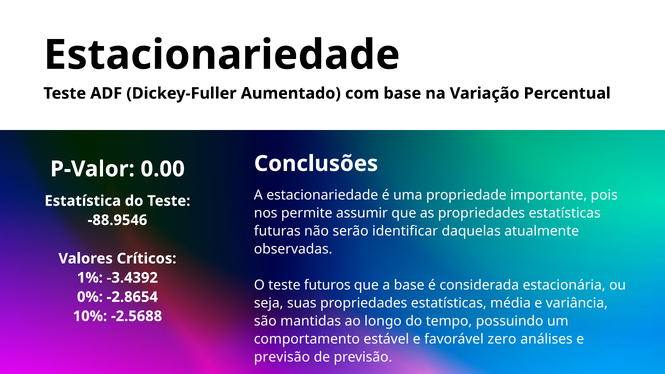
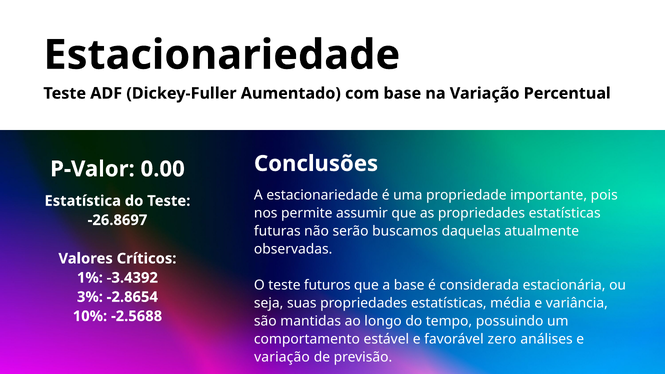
-88.9546: -88.9546 -> -26.8697 (117, 220)
identificar: identificar -> buscamos (405, 231)
0%: 0% -> 3% (90, 297)
previsão: previsão -> variação (282, 357)
